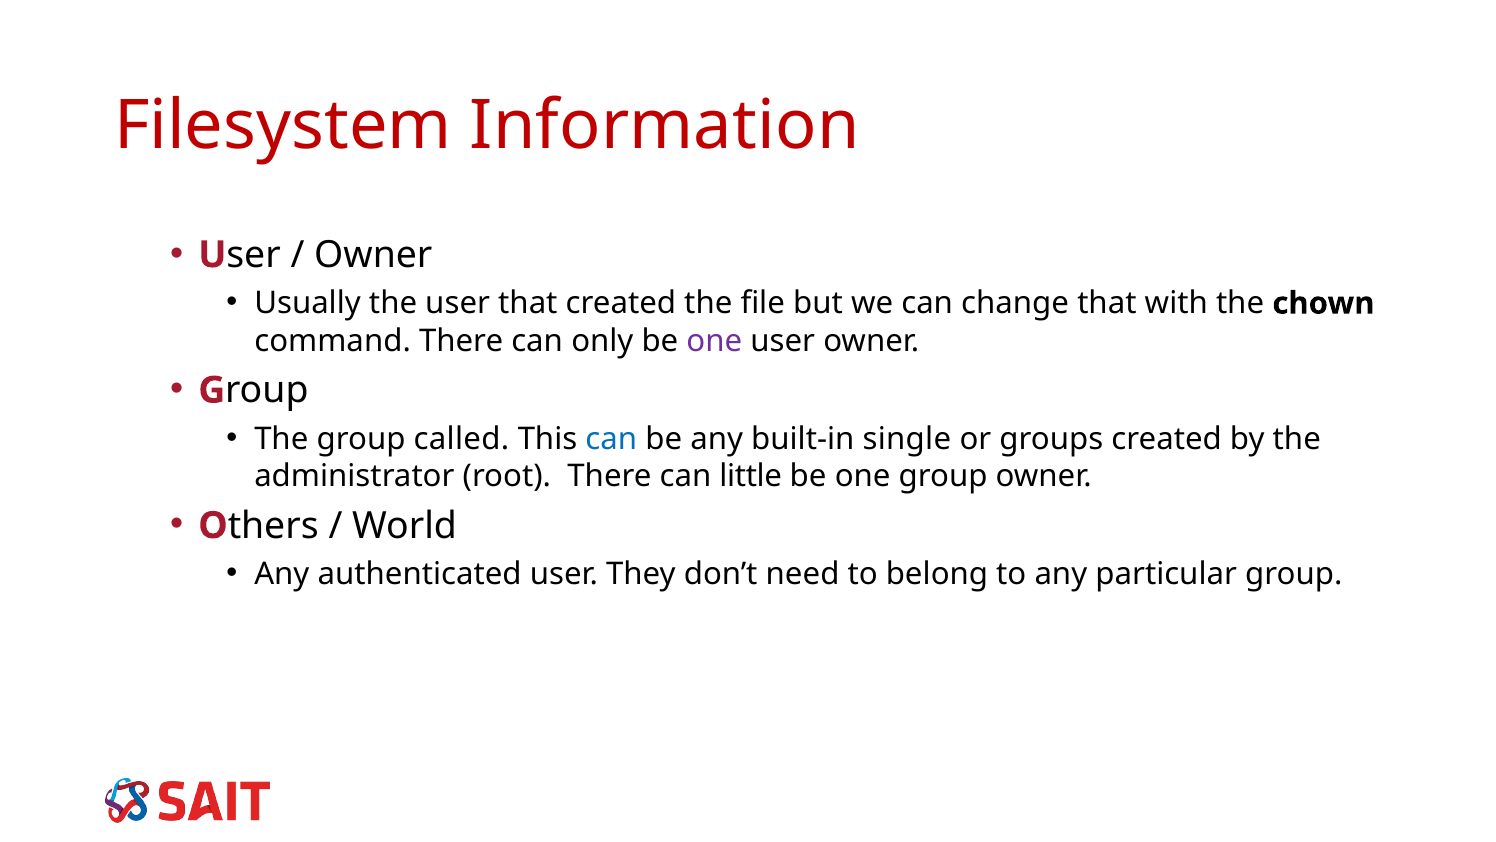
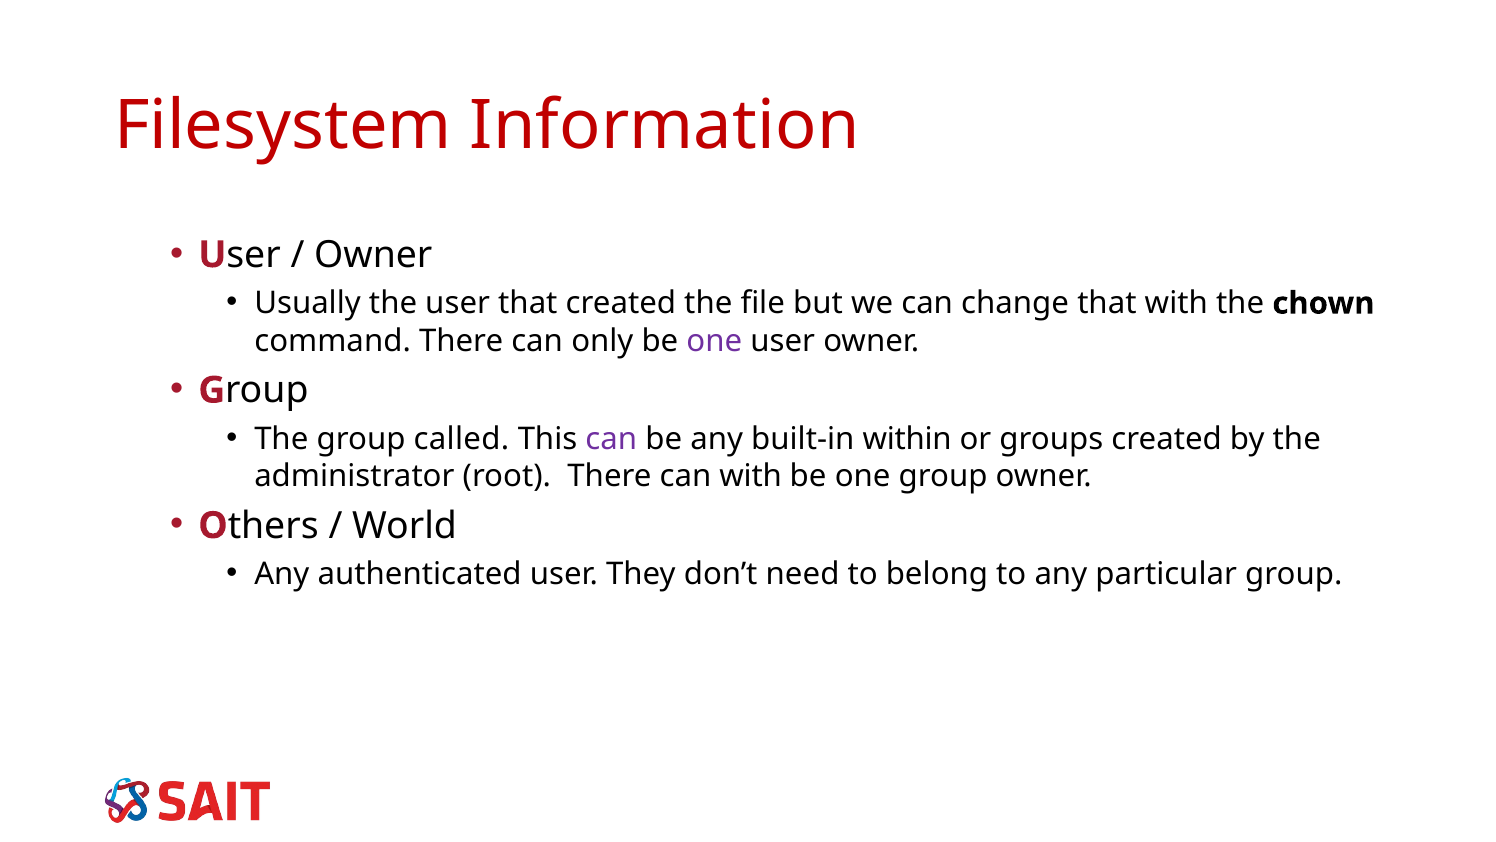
can colour: blue -> purple (611, 439)
single: single -> within (907, 439)
can little: little -> with (751, 476)
